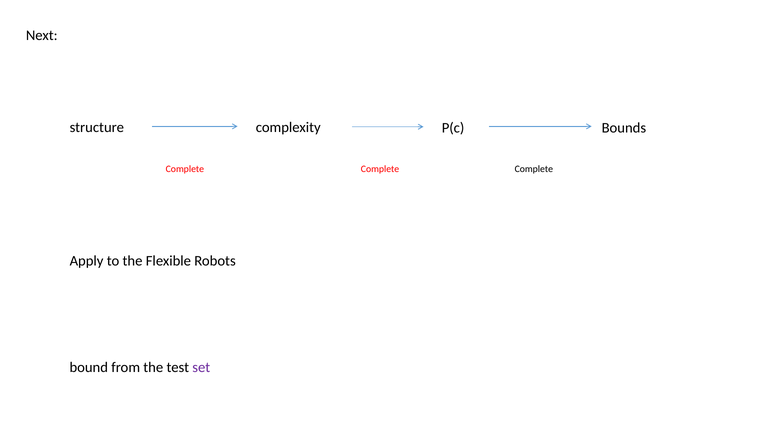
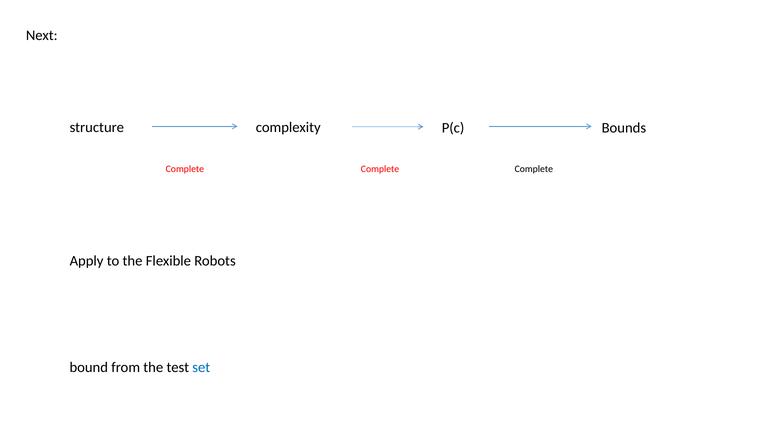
set colour: purple -> blue (201, 367)
